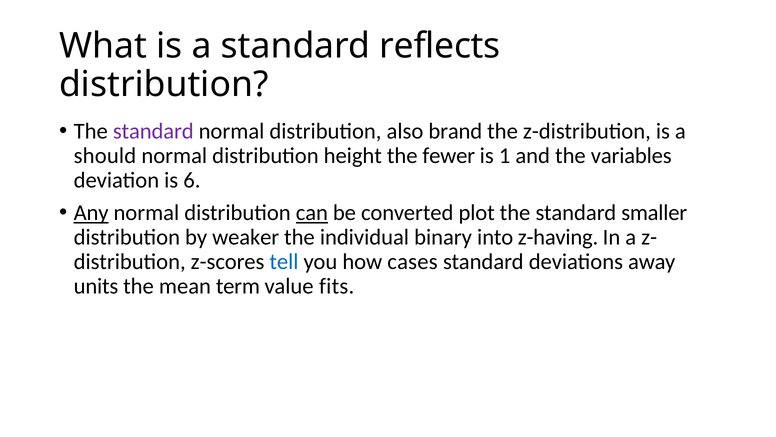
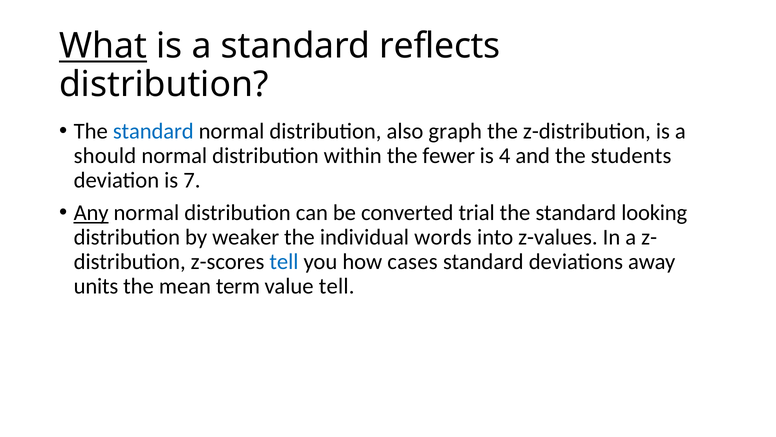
What underline: none -> present (103, 46)
standard colour: purple -> blue (153, 131)
brand: brand -> graph (455, 131)
height: height -> within (353, 156)
1: 1 -> 4 (505, 156)
variables: variables -> students (631, 156)
6: 6 -> 7 (192, 180)
can underline: present -> none (312, 213)
plot: plot -> trial (477, 213)
smaller: smaller -> looking (654, 213)
binary: binary -> words (443, 237)
z-having: z-having -> z-values (558, 237)
value fits: fits -> tell (337, 286)
